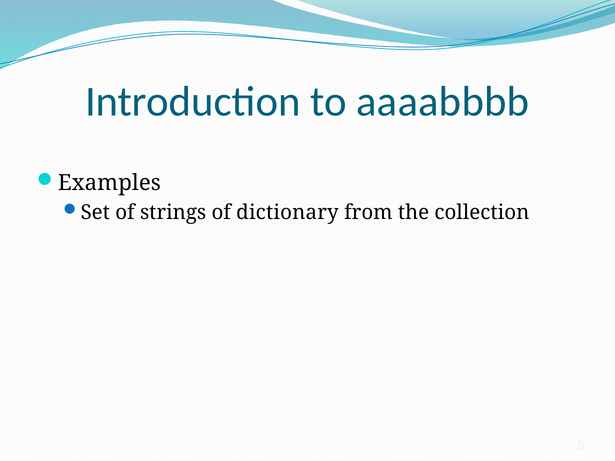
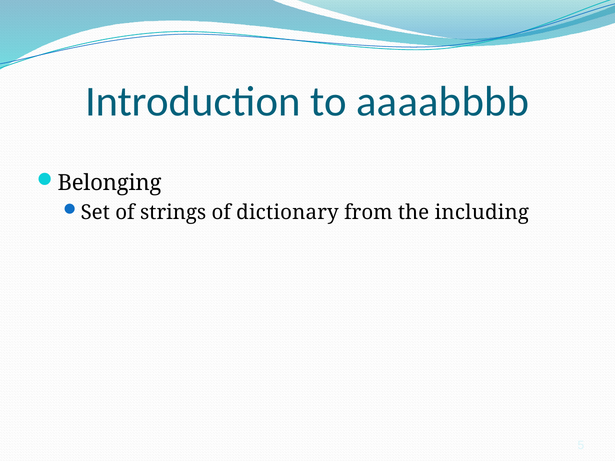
Examples: Examples -> Belonging (110, 183)
collection: collection -> including (482, 213)
